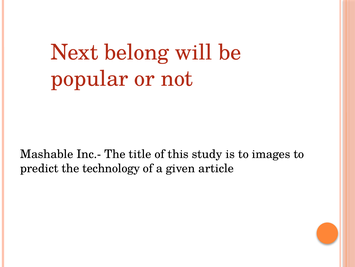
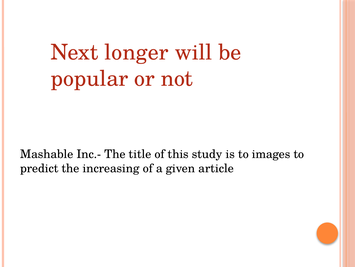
belong: belong -> longer (136, 52)
technology: technology -> increasing (111, 168)
